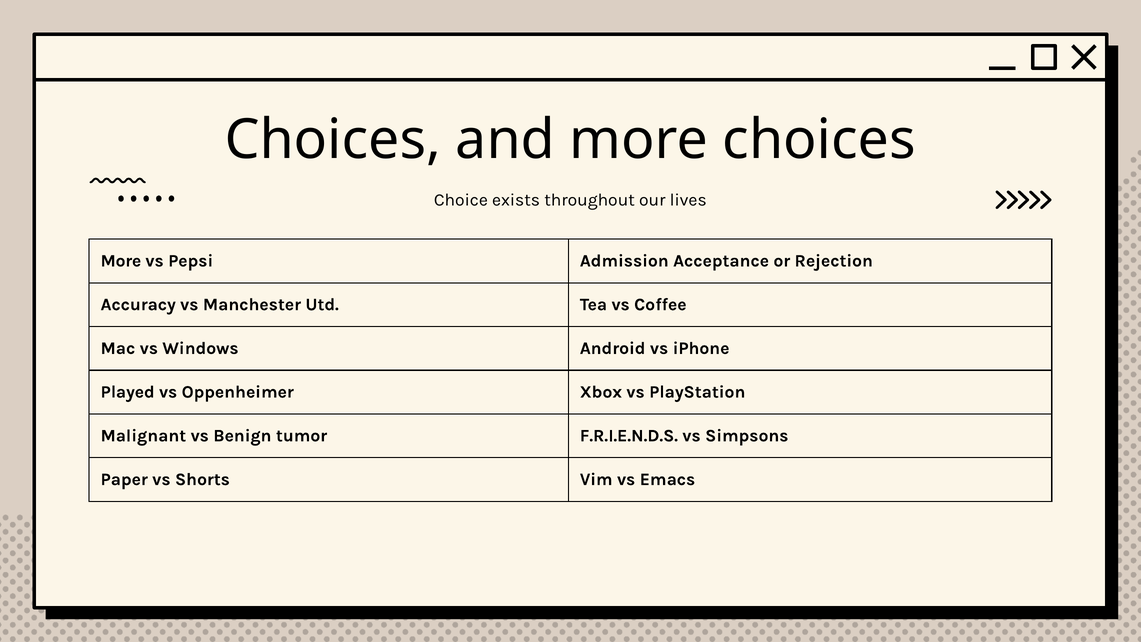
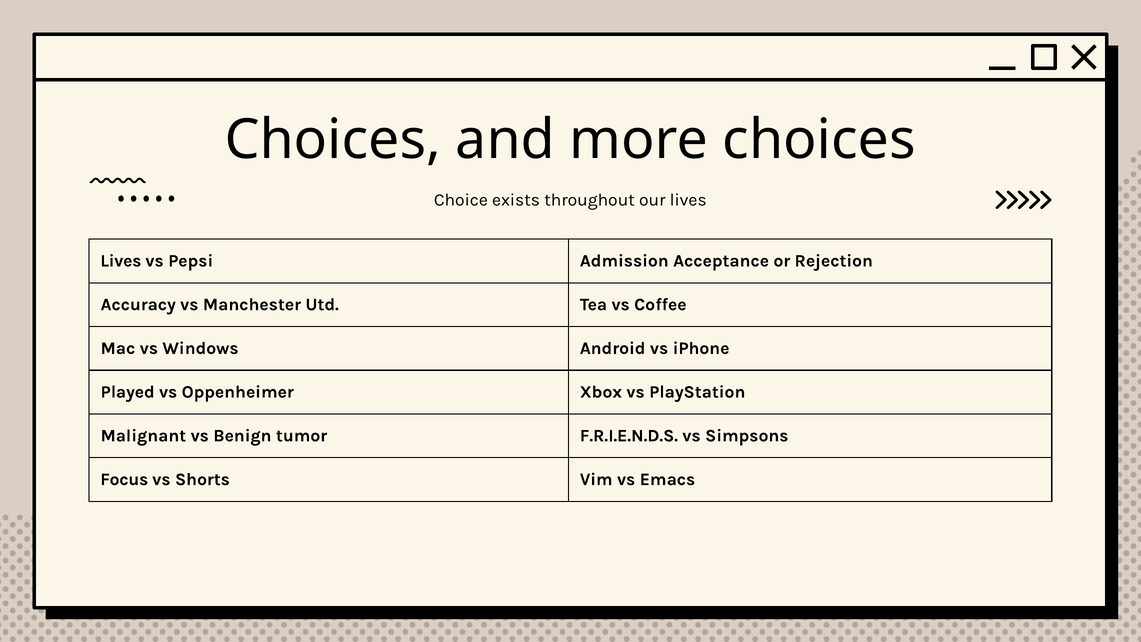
More: More -> Lives (121, 261)
Paper: Paper -> Focus (124, 479)
